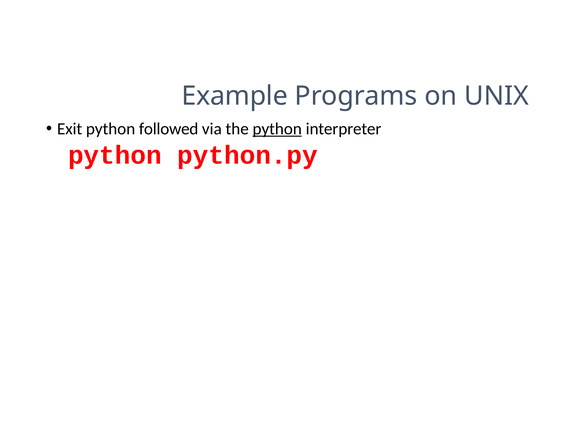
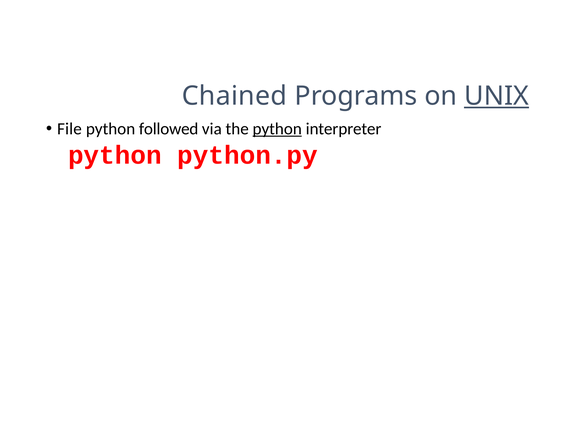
Example: Example -> Chained (234, 96)
UNIX underline: none -> present (497, 96)
Exit: Exit -> File (69, 129)
